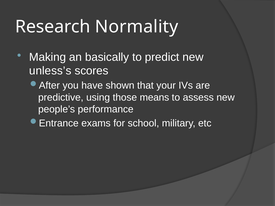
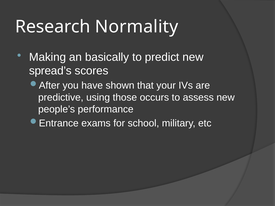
unless’s: unless’s -> spread’s (50, 71)
means: means -> occurs (154, 98)
